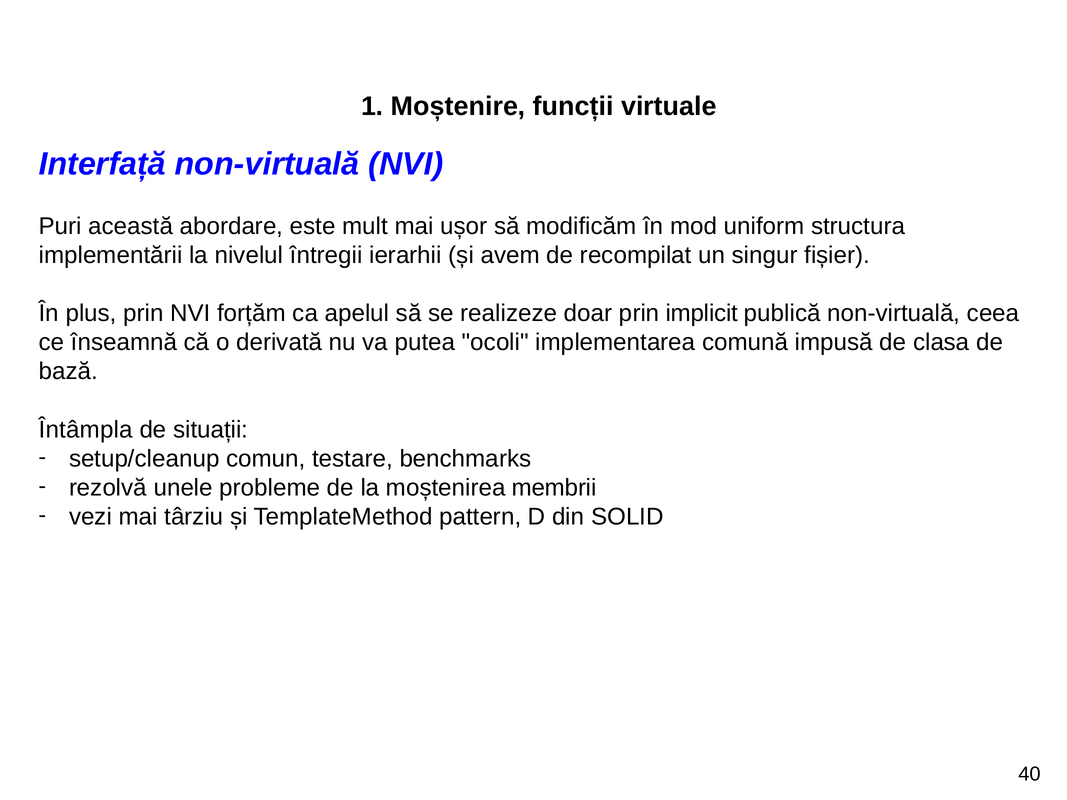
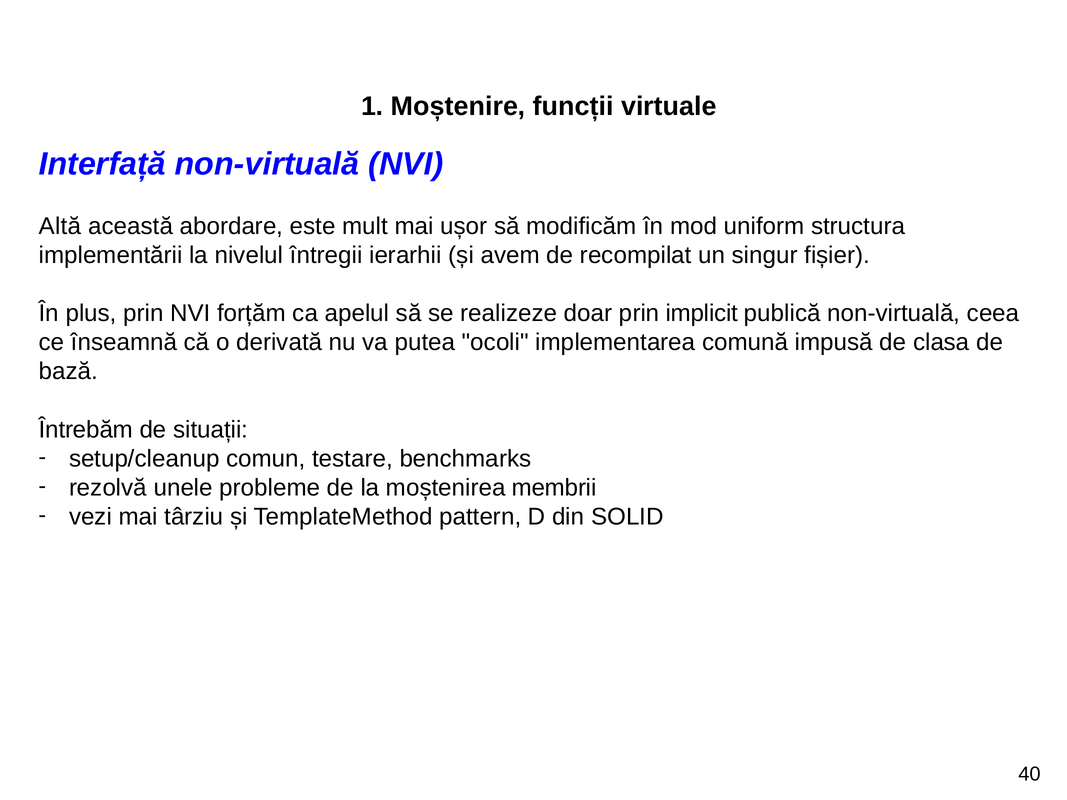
Puri: Puri -> Altă (60, 226)
Întâmpla: Întâmpla -> Întrebăm (86, 430)
